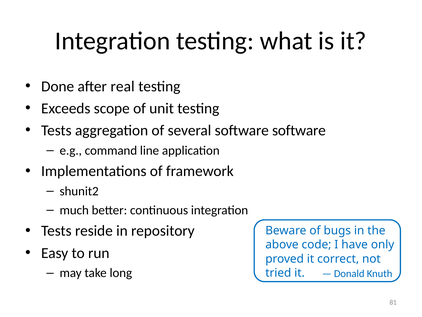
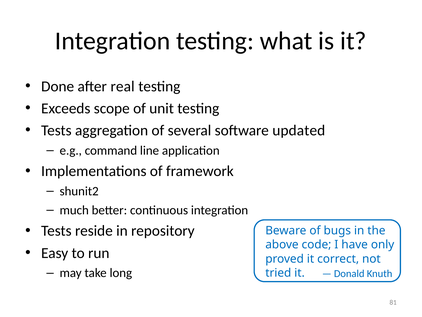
software software: software -> updated (299, 130)
